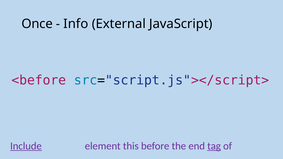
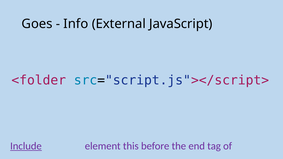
Once: Once -> Goes (37, 24)
<before: <before -> <folder (39, 80)
tag underline: present -> none (214, 146)
